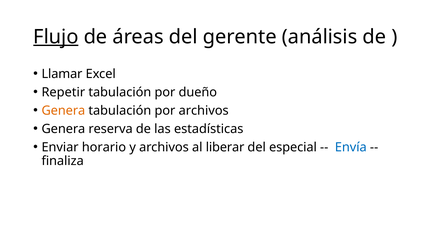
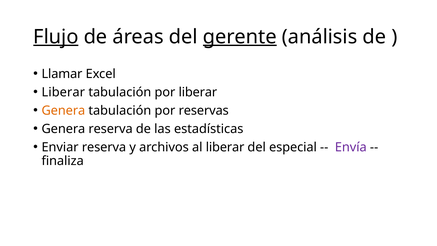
gerente underline: none -> present (240, 37)
Repetir: Repetir -> Liberar (63, 92)
por dueño: dueño -> liberar (198, 92)
por archivos: archivos -> reservas (204, 111)
Enviar horario: horario -> reserva (104, 147)
Envía colour: blue -> purple (351, 147)
